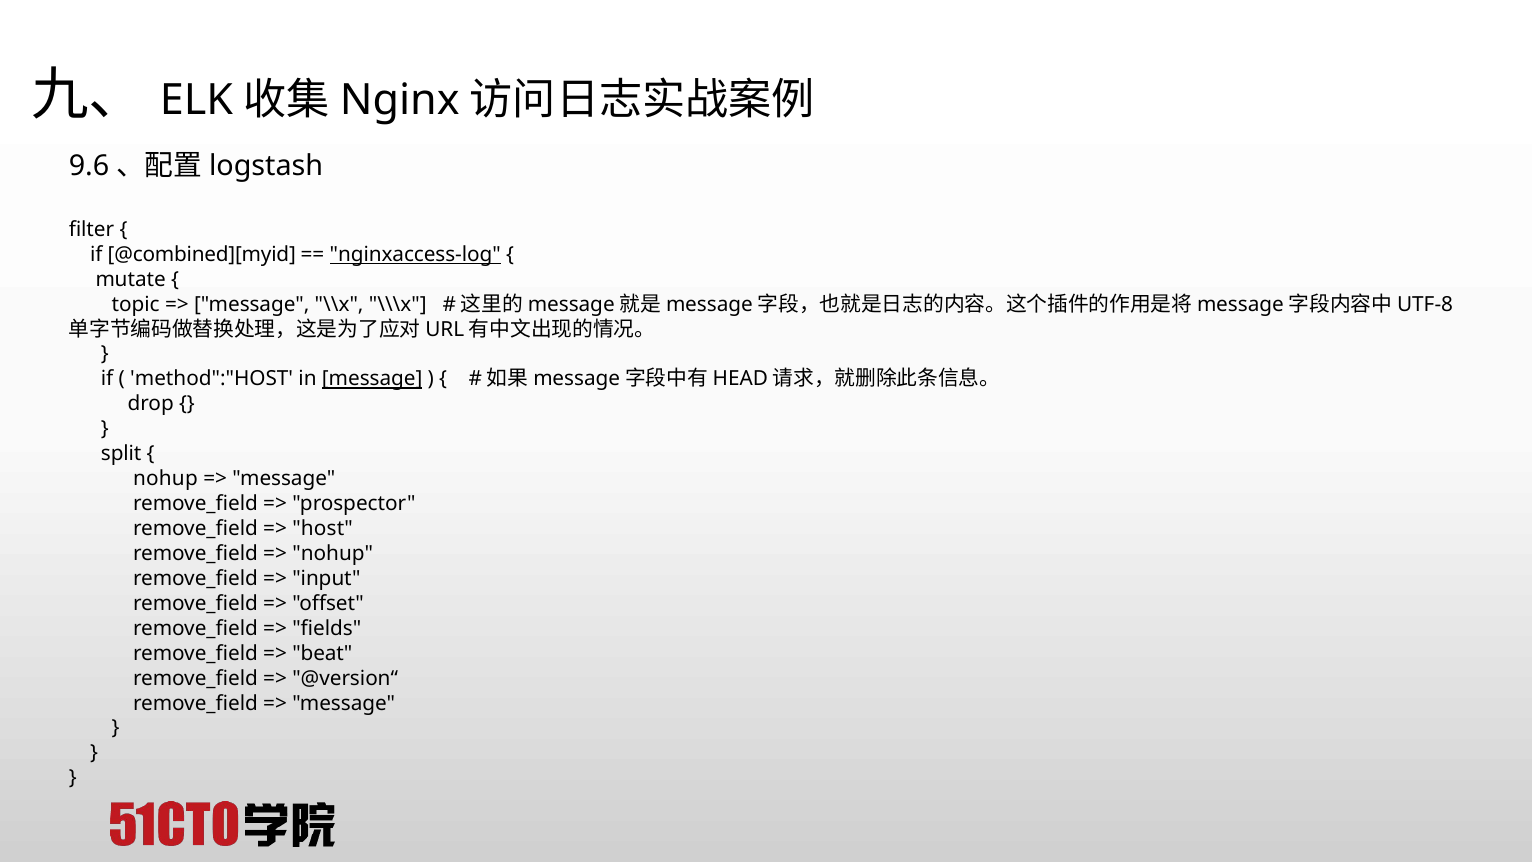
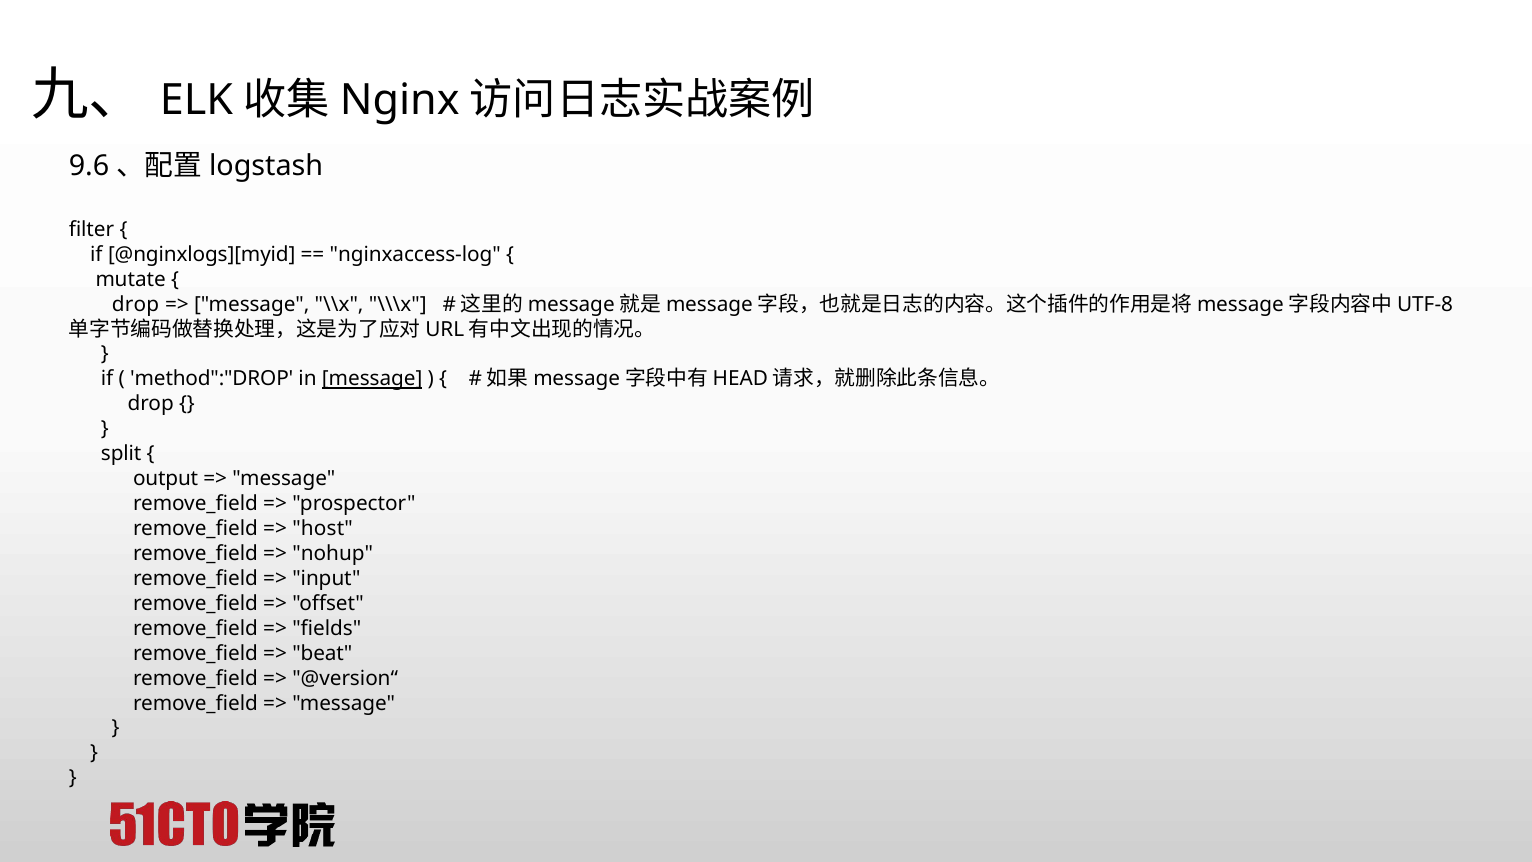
@combined][myid: @combined][myid -> @nginxlogs][myid (202, 254)
nginxaccess-log underline: present -> none (415, 254)
topic: topic -> drop (136, 304)
method":"HOST: method":"HOST -> method":"DROP (212, 379)
nohup: nohup -> output (166, 479)
